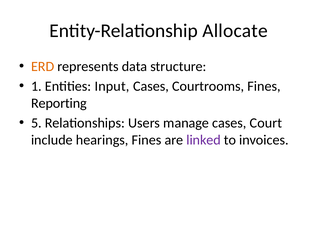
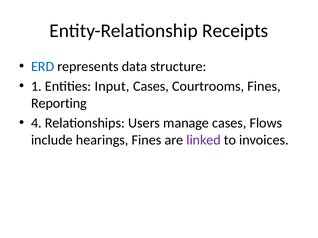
Allocate: Allocate -> Receipts (235, 31)
ERD colour: orange -> blue (43, 67)
5: 5 -> 4 (36, 123)
Court: Court -> Flows (266, 123)
